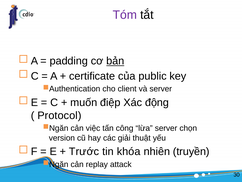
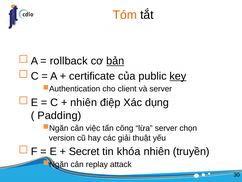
Tóm colour: purple -> orange (125, 15)
padding: padding -> rollback (69, 61)
key underline: none -> present (178, 76)
muốn: muốn -> nhiên (84, 102)
động: động -> dụng (157, 102)
Protocol: Protocol -> Padding (59, 115)
Trước: Trước -> Secret (84, 151)
